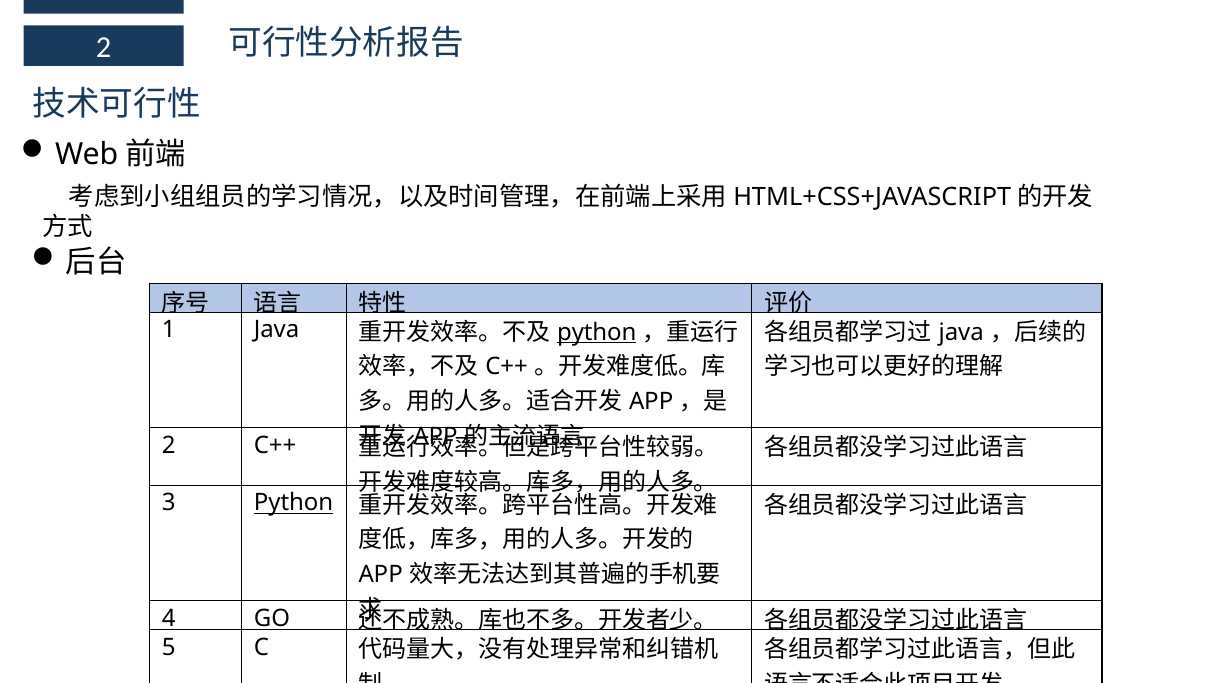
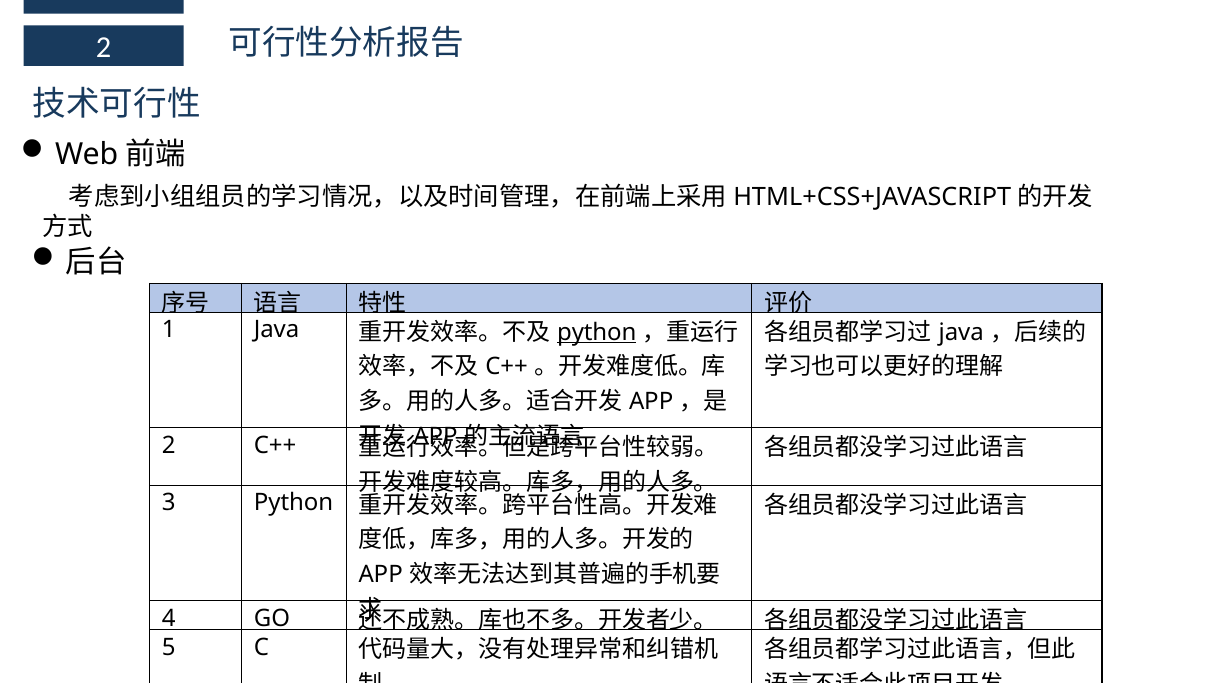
Python underline: present -> none (294, 503)
